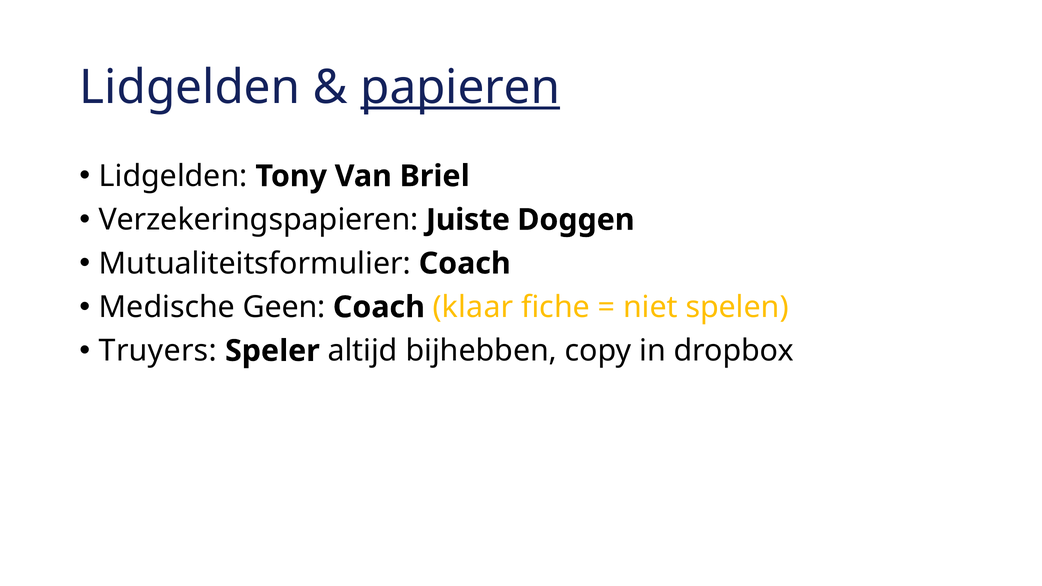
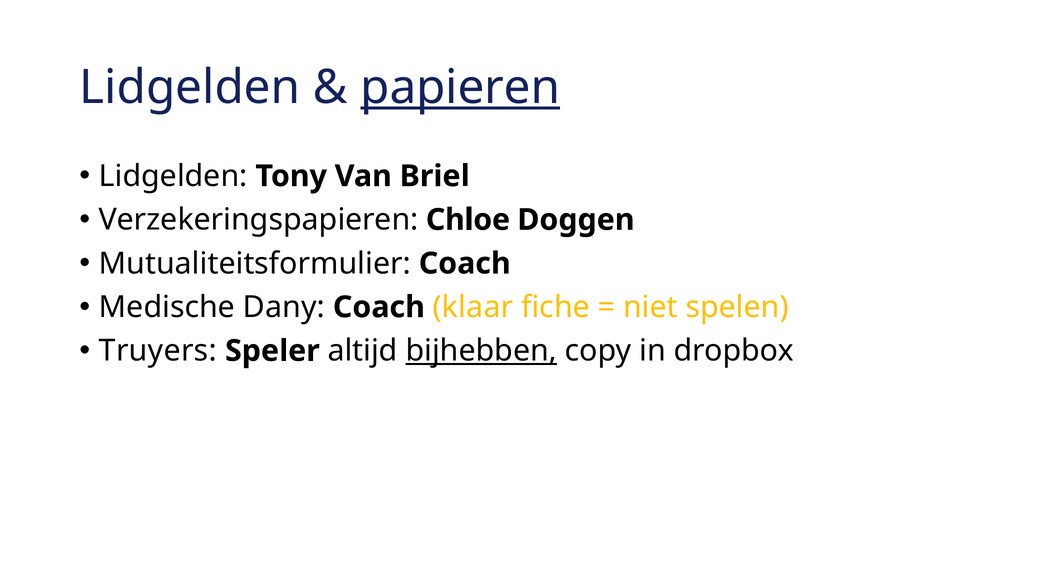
Juiste: Juiste -> Chloe (468, 220)
Geen: Geen -> Dany (284, 307)
bijhebben underline: none -> present (481, 351)
